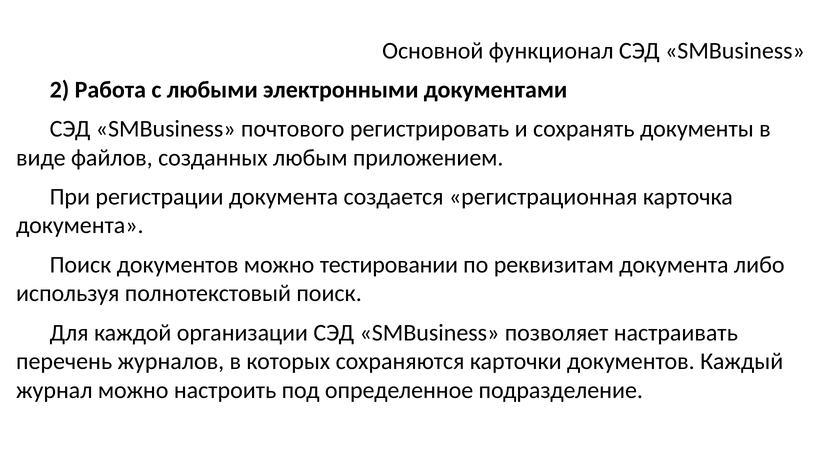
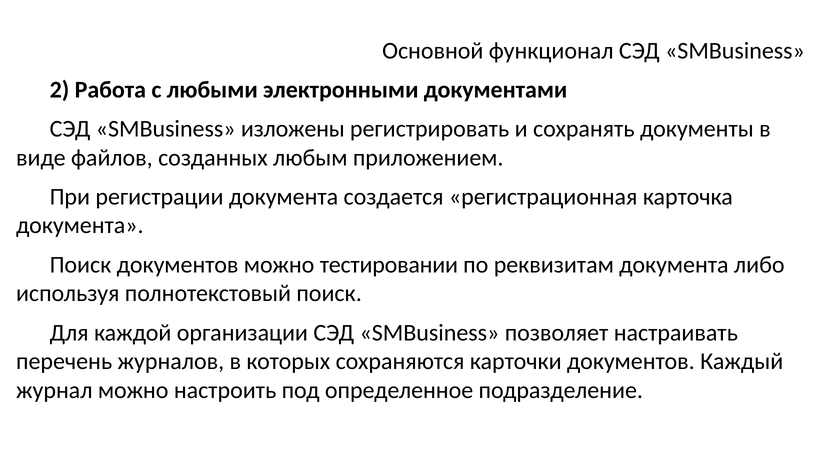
почтового: почтового -> изложены (293, 129)
